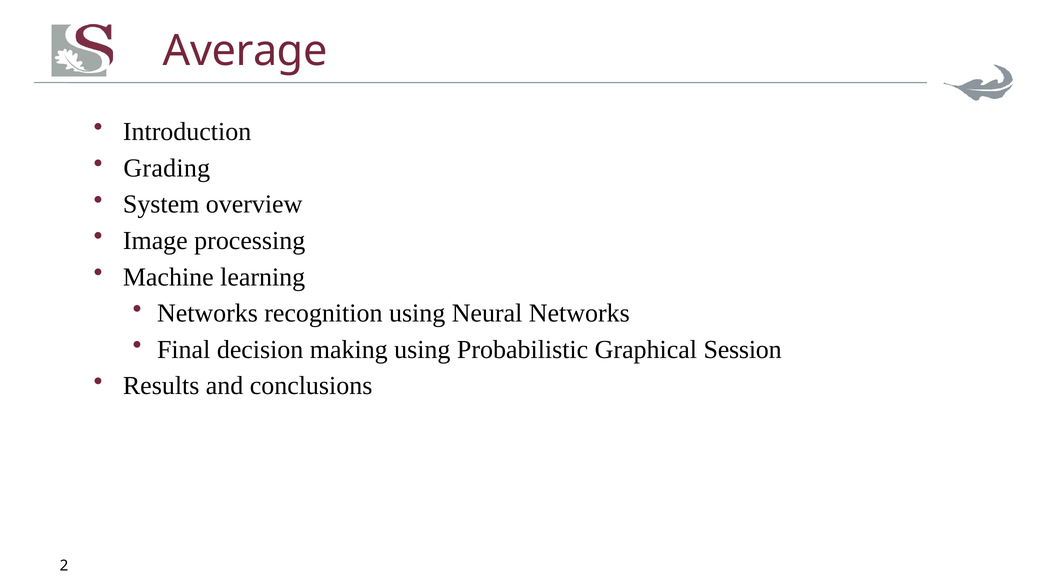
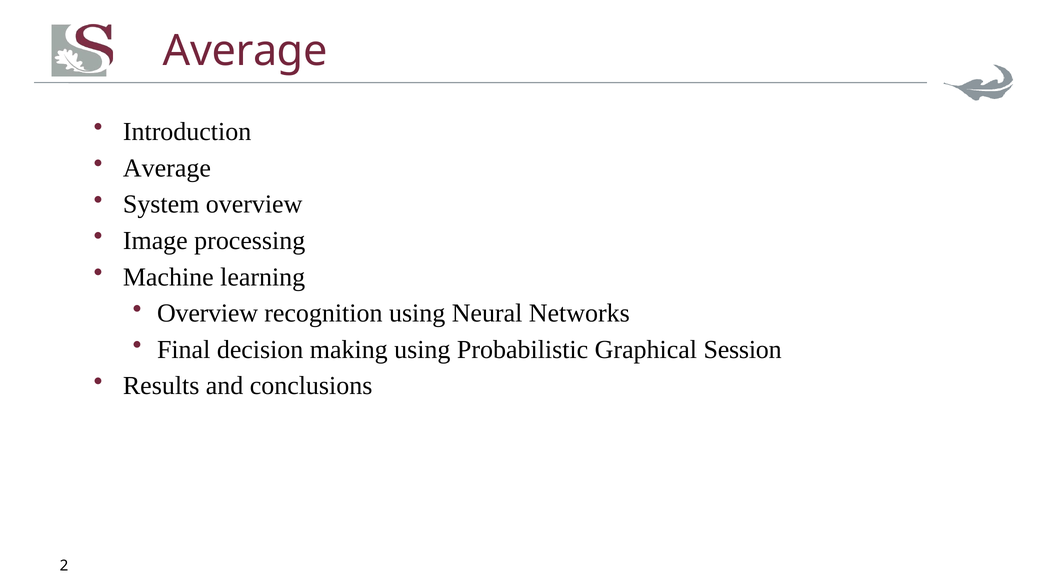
Grading: Grading -> Average (167, 168)
Networks: Networks -> Overview (208, 313)
